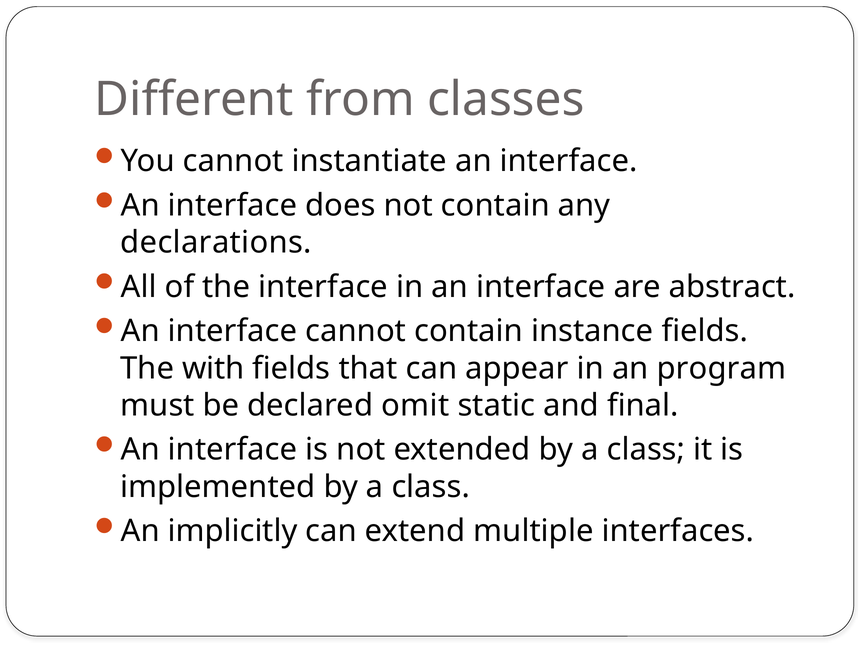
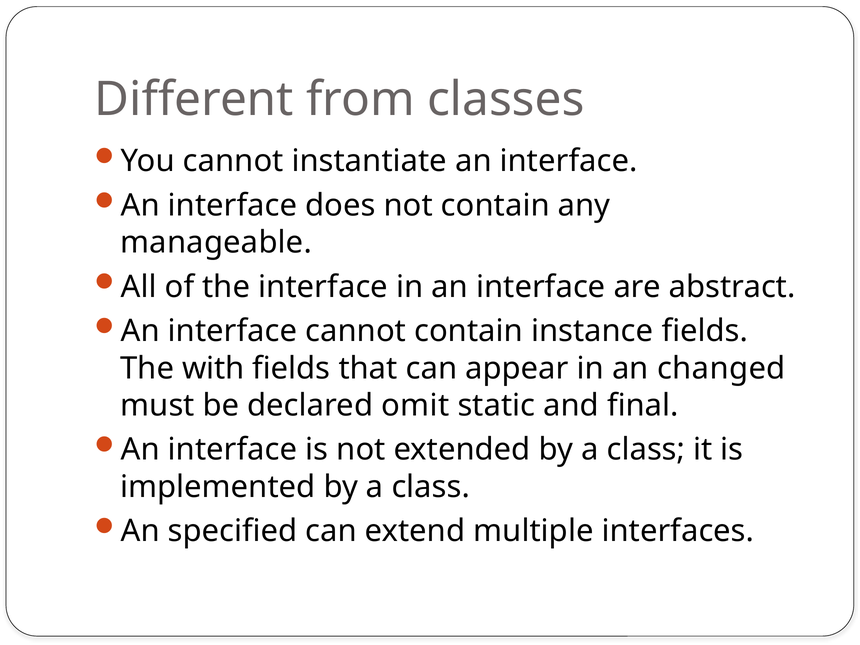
declarations: declarations -> manageable (216, 243)
program: program -> changed (721, 368)
implicitly: implicitly -> specified (233, 531)
